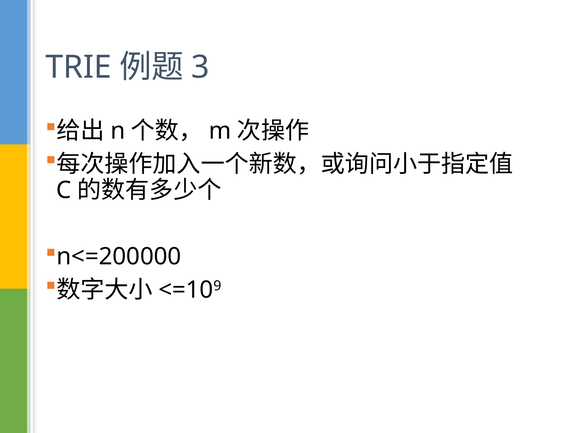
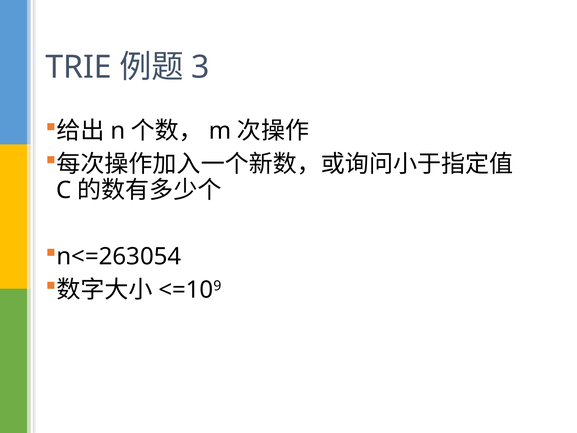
n<=200000: n<=200000 -> n<=263054 (119, 256)
